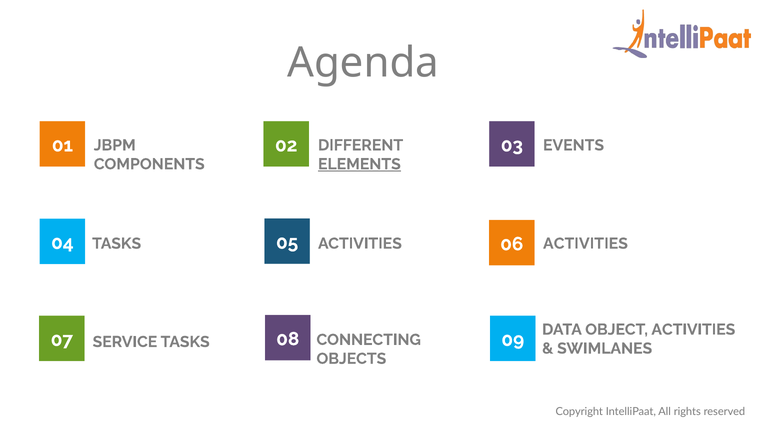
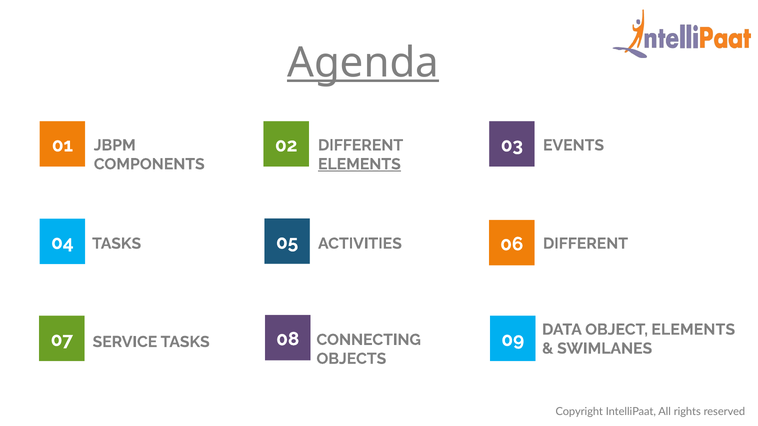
Agenda underline: none -> present (363, 63)
ACTIVITIES: ACTIVITIES -> DIFFERENT (586, 244)
OBJECT ACTIVITIES: ACTIVITIES -> ELEMENTS (693, 330)
